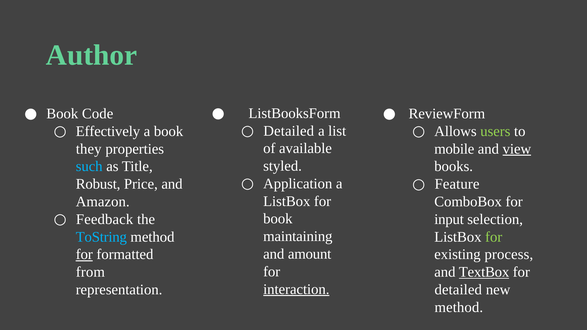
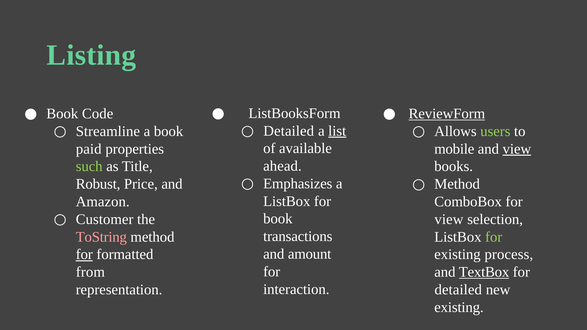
Author: Author -> Listing (91, 55)
ReviewForm underline: none -> present (447, 114)
list underline: none -> present (337, 131)
Effectively: Effectively -> Streamline (108, 131)
they: they -> paid (89, 149)
styled: styled -> ahead (282, 166)
such colour: light blue -> light green (89, 167)
Application: Application -> Emphasizes (298, 184)
Feature: Feature -> Method (457, 184)
input: input -> view (449, 219)
Feedback: Feedback -> Customer (105, 219)
maintaining: maintaining -> transactions (298, 237)
ToString colour: light blue -> pink (101, 237)
interaction underline: present -> none (296, 289)
method: method -> existing (459, 307)
